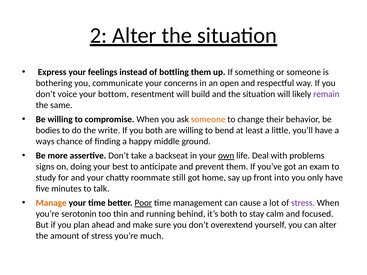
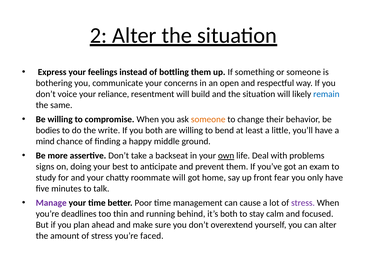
bottom: bottom -> reliance (114, 94)
remain colour: purple -> blue (326, 94)
ways: ways -> mind (45, 142)
roommate still: still -> will (179, 178)
into: into -> fear (282, 178)
Manage colour: orange -> purple (51, 203)
Poor underline: present -> none (143, 203)
serotonin: serotonin -> deadlines (79, 214)
much: much -> faced (152, 236)
